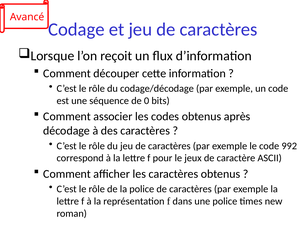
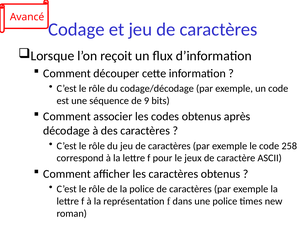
0: 0 -> 9 (147, 101)
992: 992 -> 258 (289, 146)
